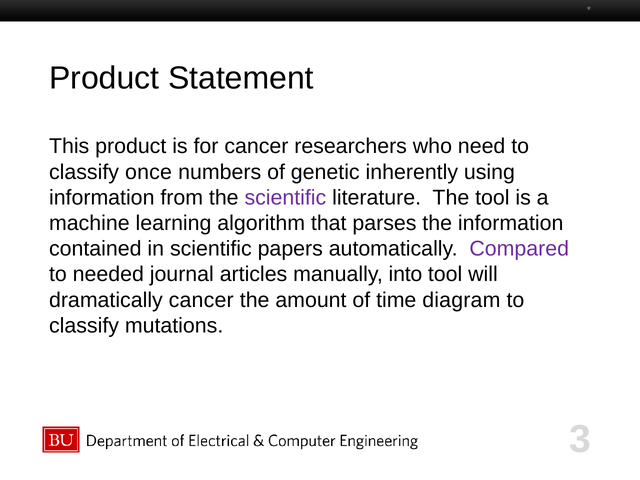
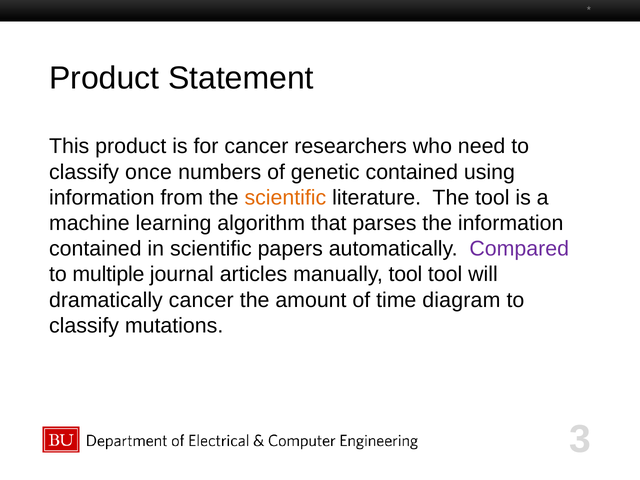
genetic inherently: inherently -> contained (412, 172)
scientific colour: purple -> orange (285, 198)
needed: needed -> multiple (108, 274)
manually into: into -> tool (405, 274)
